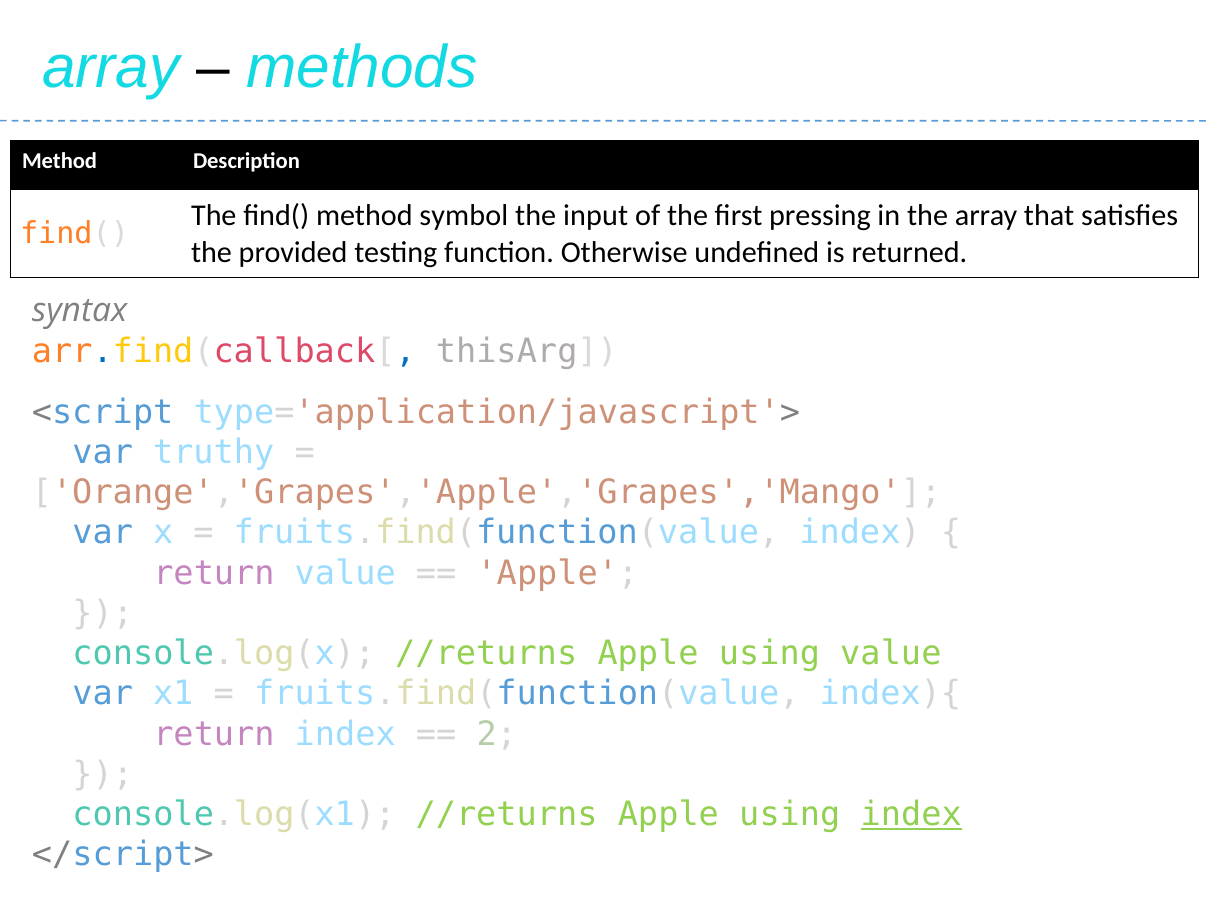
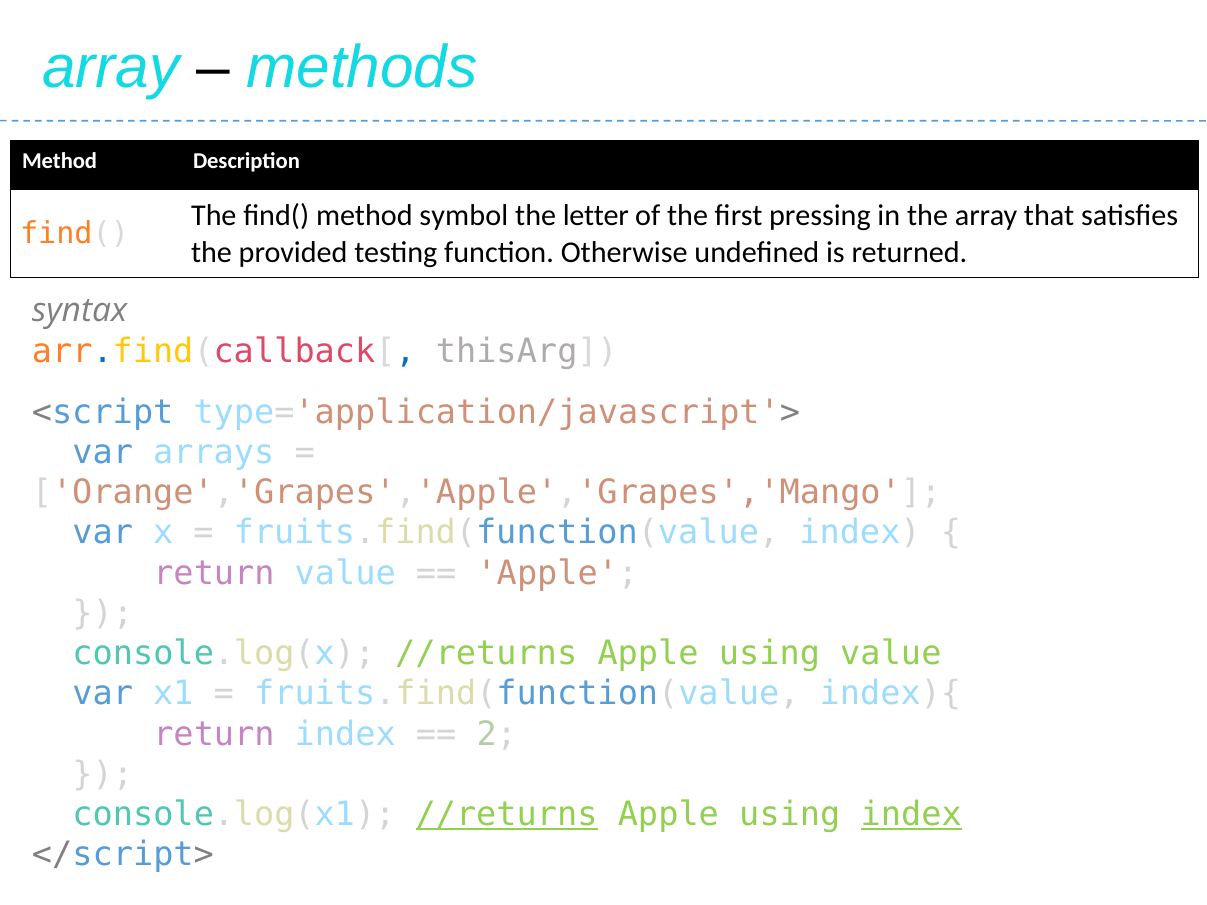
input: input -> letter (596, 216)
truthy: truthy -> arrays (214, 453)
//returns underline: none -> present (507, 815)
